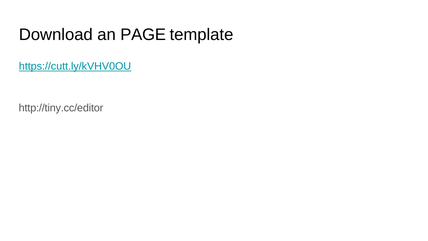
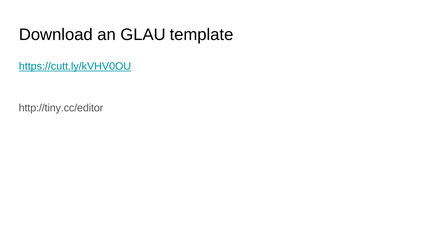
PAGE: PAGE -> GLAU (143, 35)
